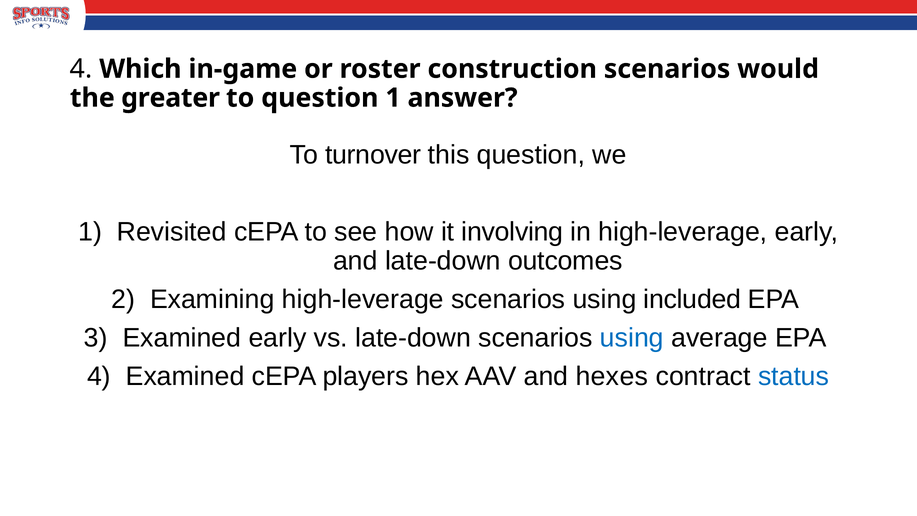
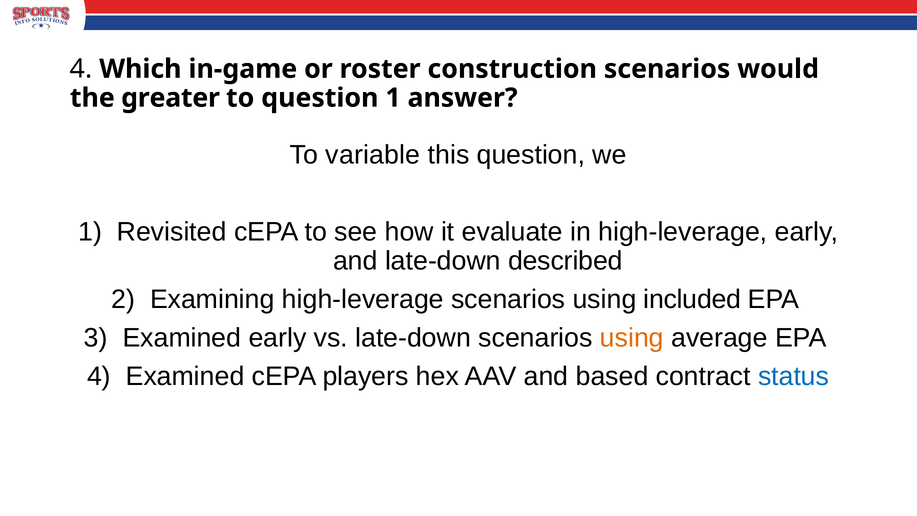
turnover: turnover -> variable (373, 155)
involving: involving -> evaluate (512, 232)
outcomes: outcomes -> described (565, 261)
using colour: blue -> orange (632, 338)
hexes: hexes -> based (612, 376)
